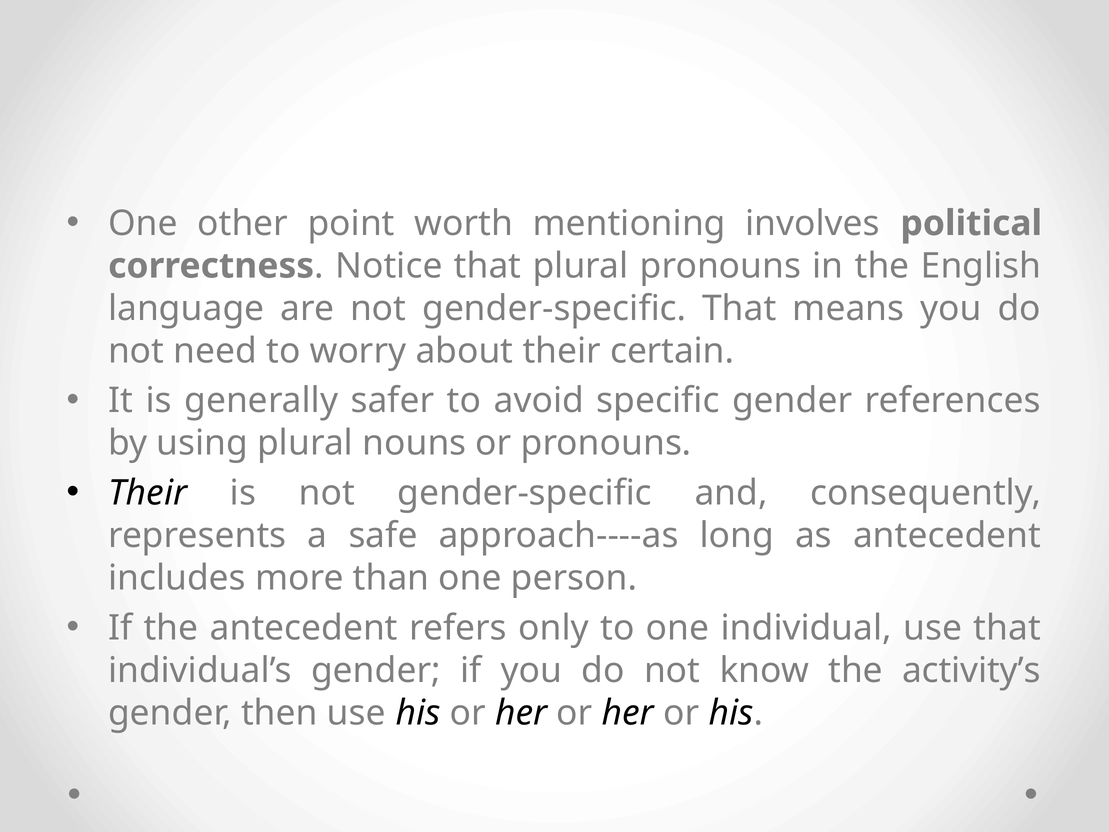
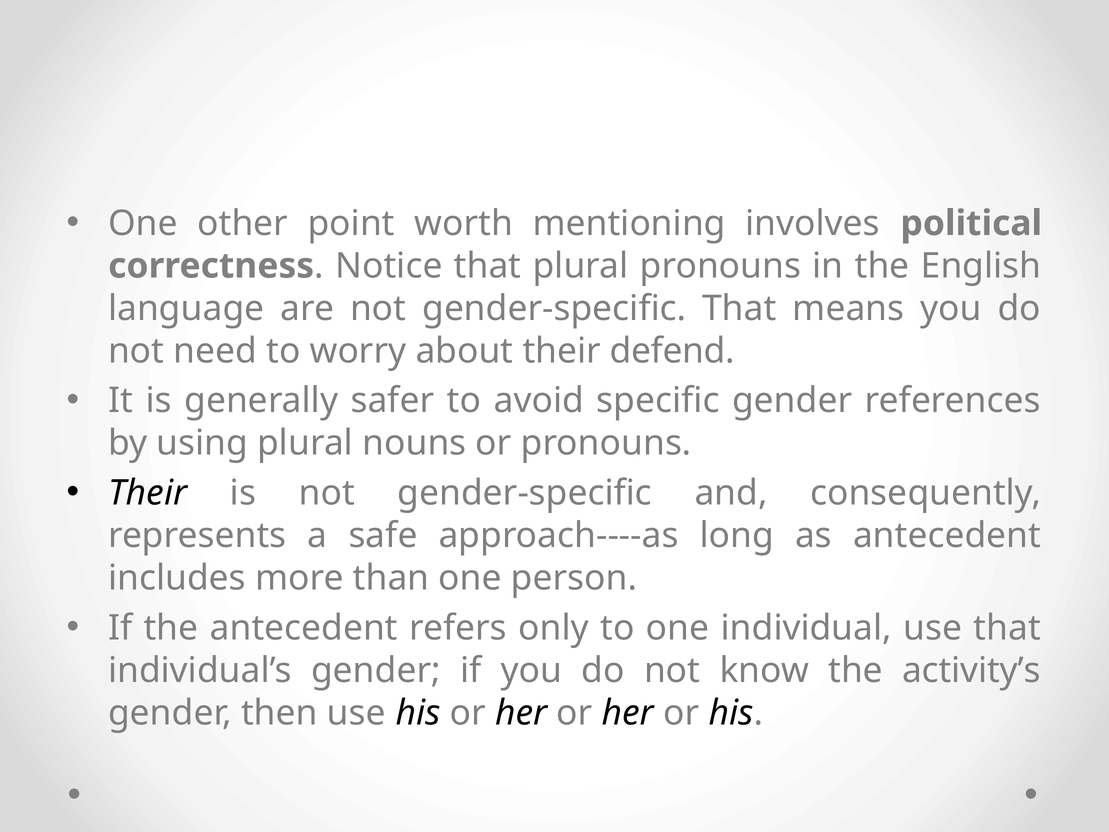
certain: certain -> defend (672, 351)
